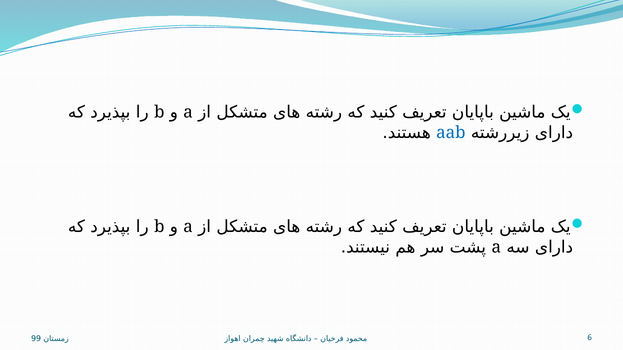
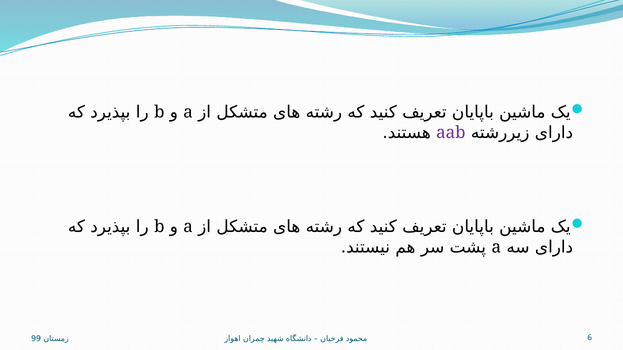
aab colour: blue -> purple (451, 133)
